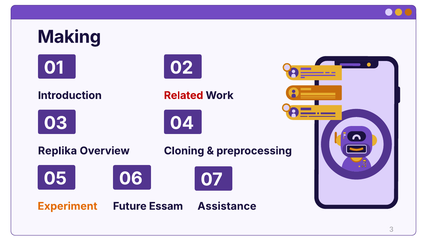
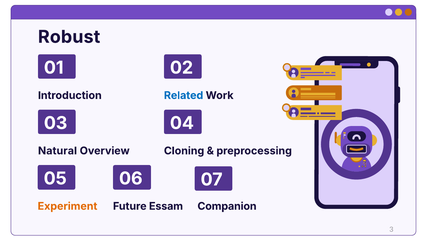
Making: Making -> Robust (69, 37)
Related colour: red -> blue (184, 95)
Replika: Replika -> Natural (57, 151)
Assistance: Assistance -> Companion (227, 206)
